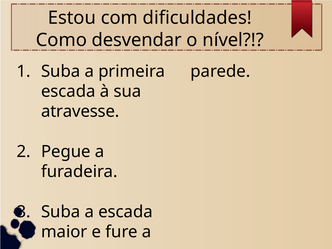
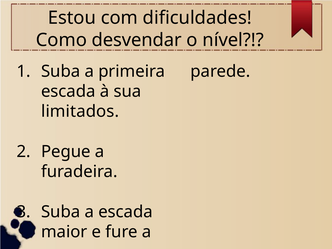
atravesse: atravesse -> limitados (80, 111)
